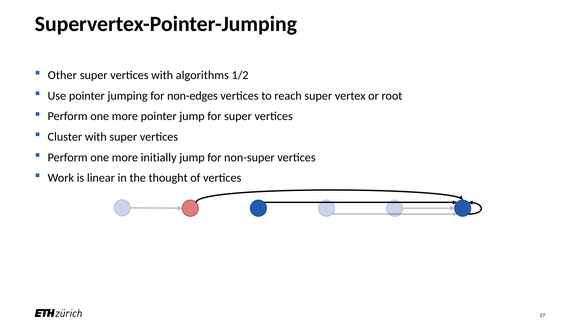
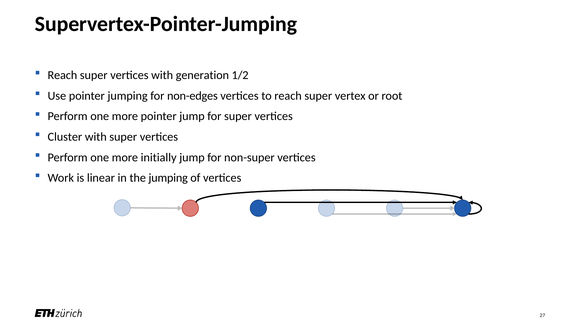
Other: Other -> Reach (62, 75)
algorithms: algorithms -> generation (202, 75)
the thought: thought -> jumping (168, 178)
